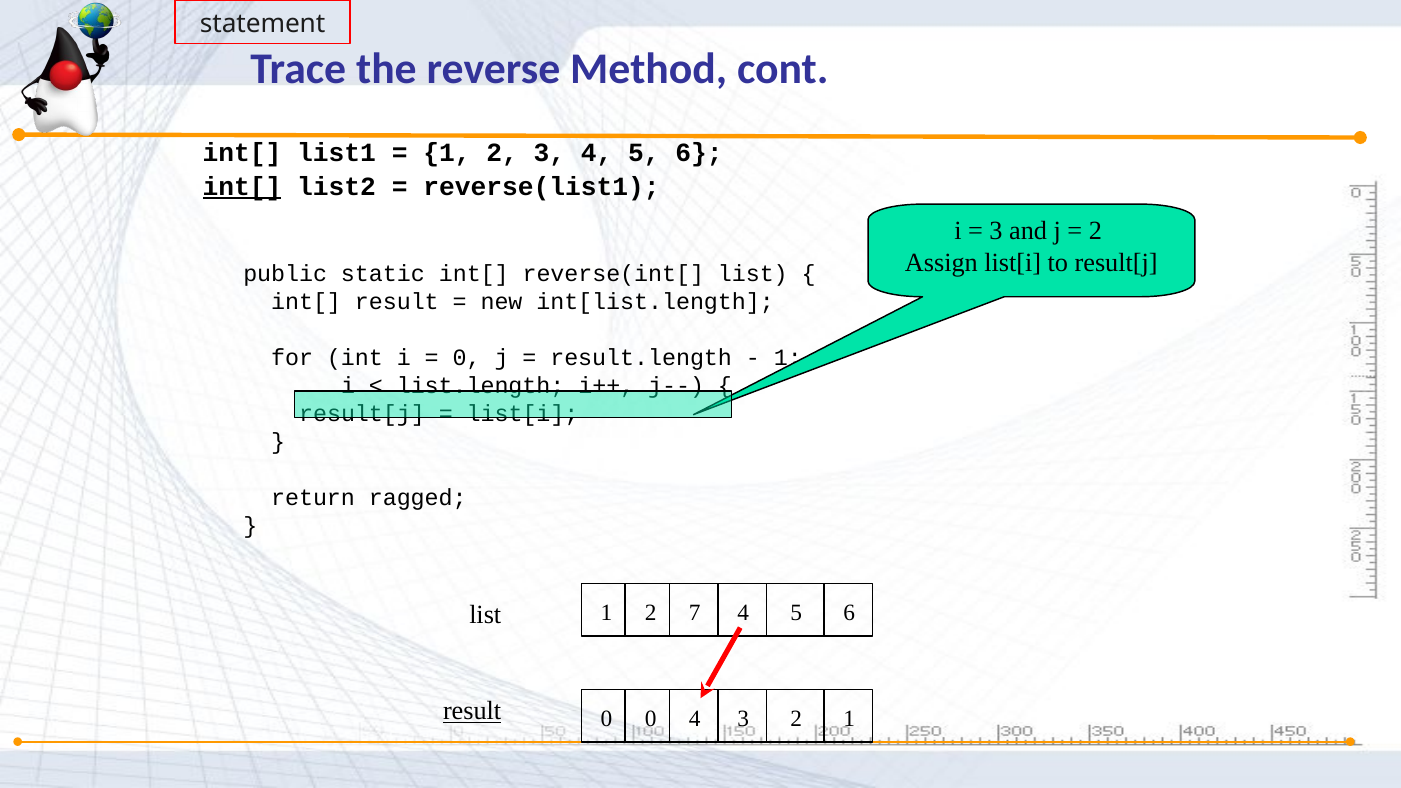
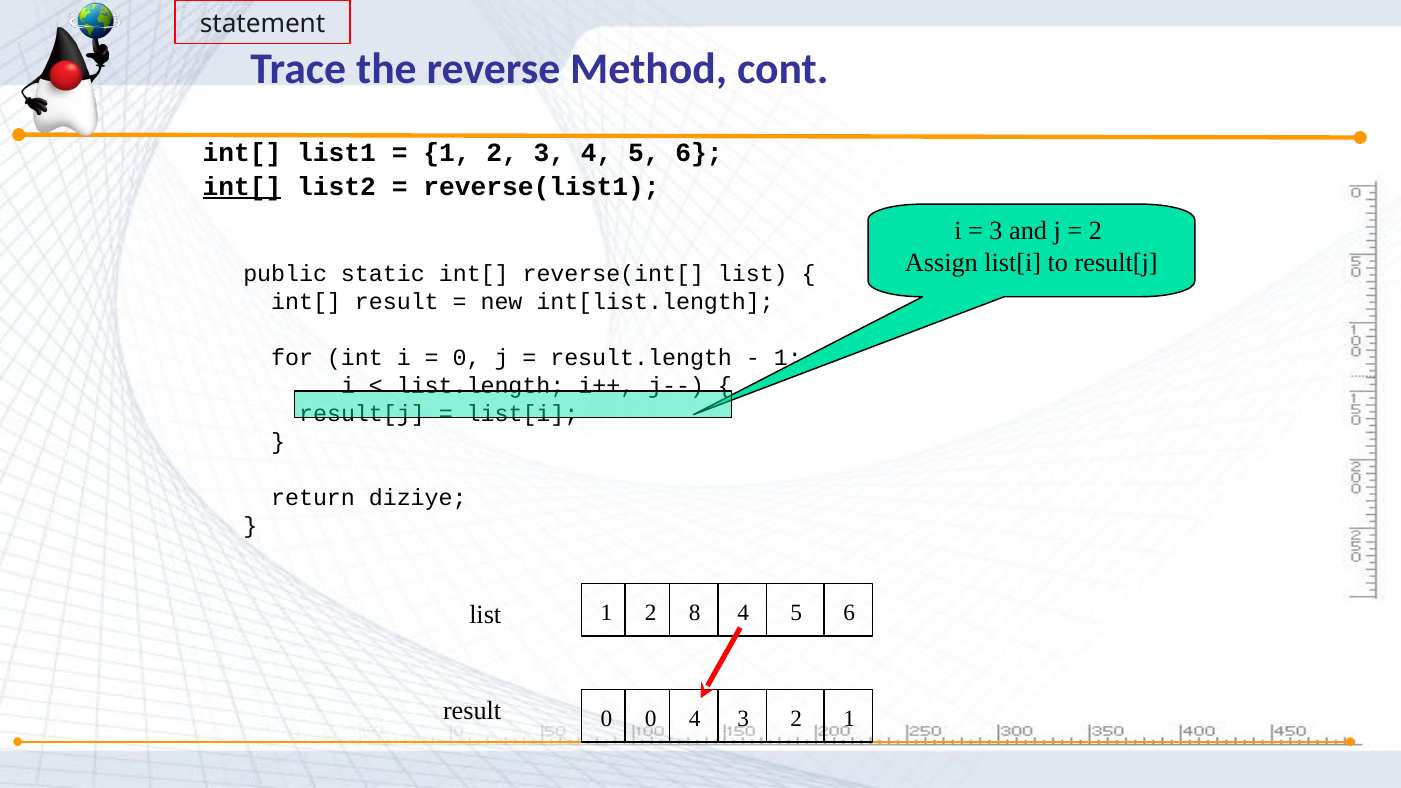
ragged: ragged -> diziye (418, 498)
7: 7 -> 8 (695, 613)
result underline: present -> none (472, 711)
